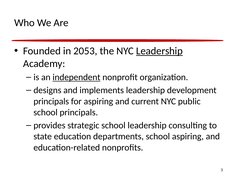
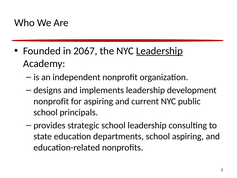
2053: 2053 -> 2067 (85, 51)
independent underline: present -> none (76, 77)
principals: principals -> nonprofit (51, 101)
